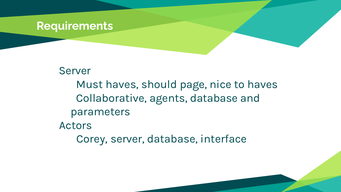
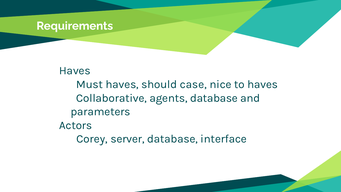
Server: Server -> Haves (75, 71)
page: page -> case (193, 84)
